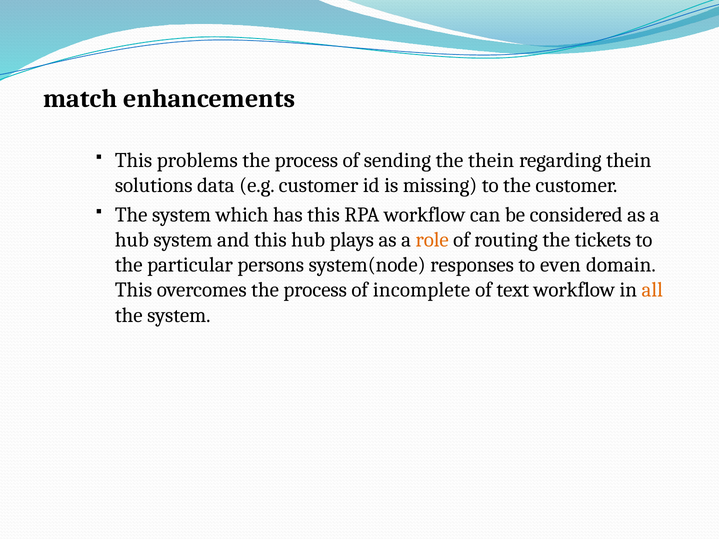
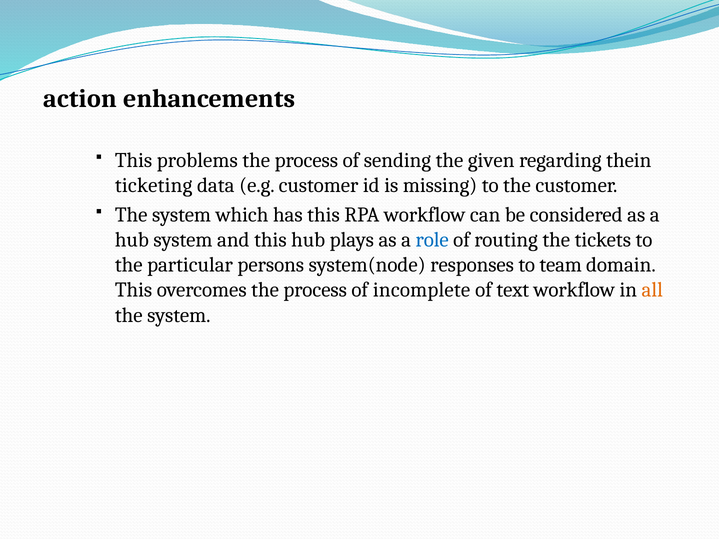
match: match -> action (80, 99)
the thein: thein -> given (491, 160)
solutions: solutions -> ticketing (154, 185)
role colour: orange -> blue (432, 240)
even: even -> team (561, 265)
